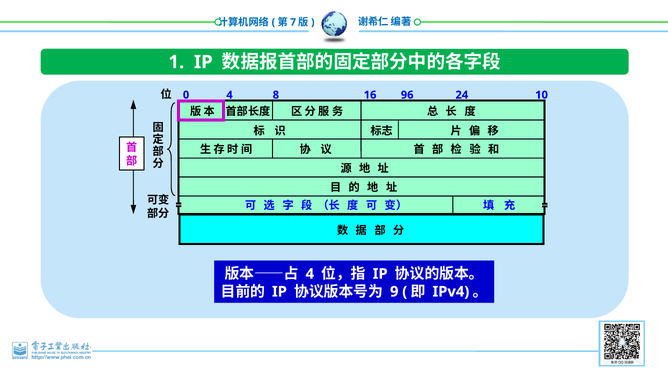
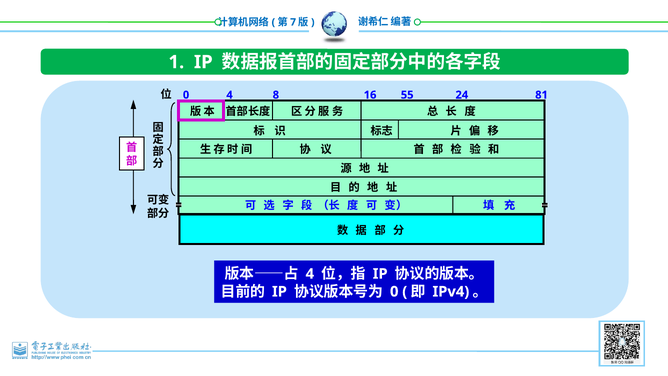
96: 96 -> 55 (407, 95)
10: 10 -> 81 (542, 95)
9: 9 -> 0 (394, 291)
